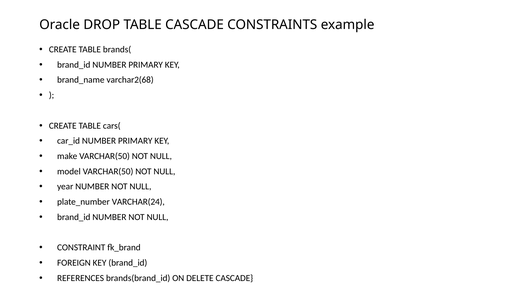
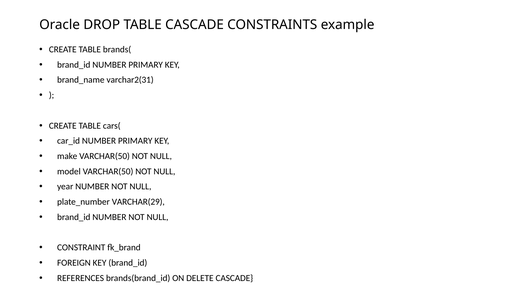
varchar2(68: varchar2(68 -> varchar2(31 (130, 80)
VARCHAR(24: VARCHAR(24 -> VARCHAR(29 (138, 202)
